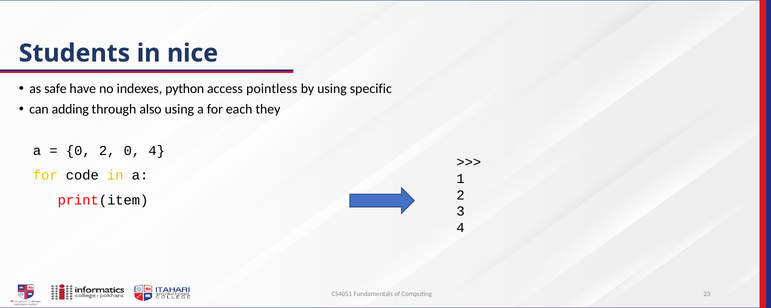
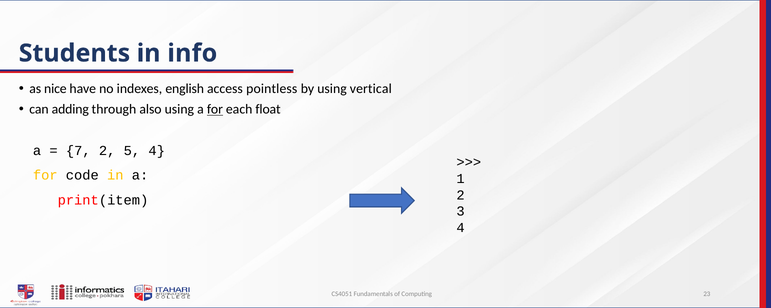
nice: nice -> info (192, 53)
safe: safe -> nice (55, 89)
python: python -> english (185, 89)
specific: specific -> vertical (371, 89)
for underline: none -> present (215, 109)
they: they -> float (268, 109)
0: 0 -> 7 (78, 151)
2 0: 0 -> 5 (132, 151)
